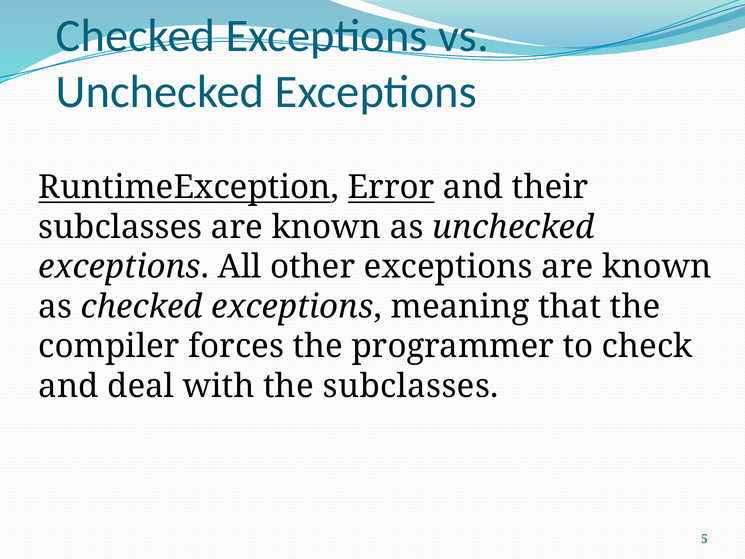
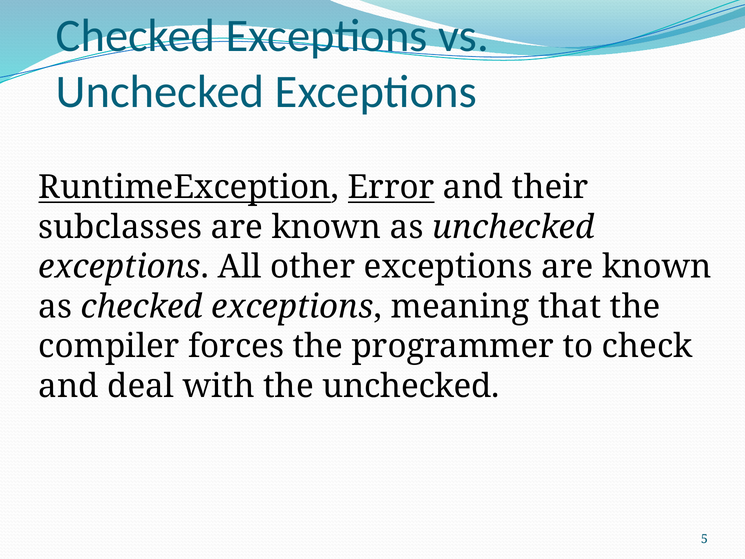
the subclasses: subclasses -> unchecked (411, 386)
